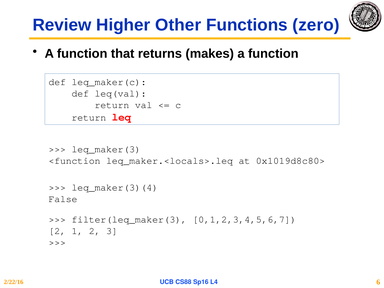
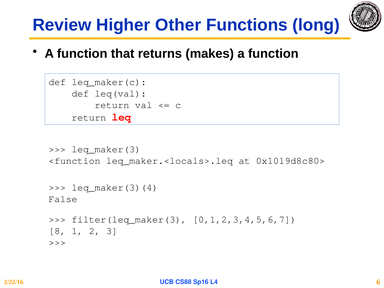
zero: zero -> long (316, 25)
2: 2 -> 8 (57, 231)
